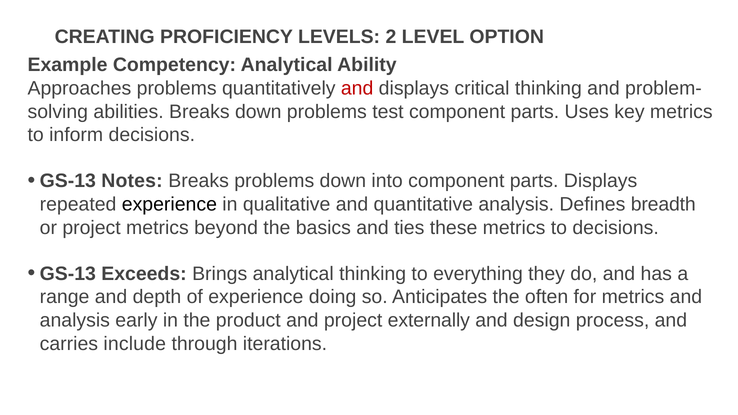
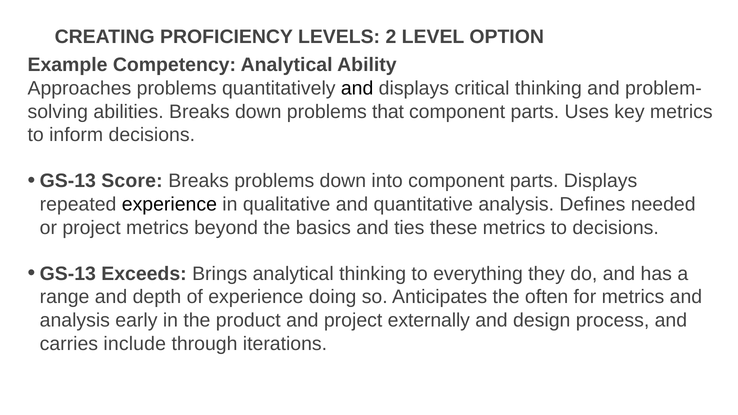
and colour: red -> black (357, 88)
test: test -> that (388, 112)
Notes: Notes -> Score (132, 181)
breadth: breadth -> needed (663, 204)
